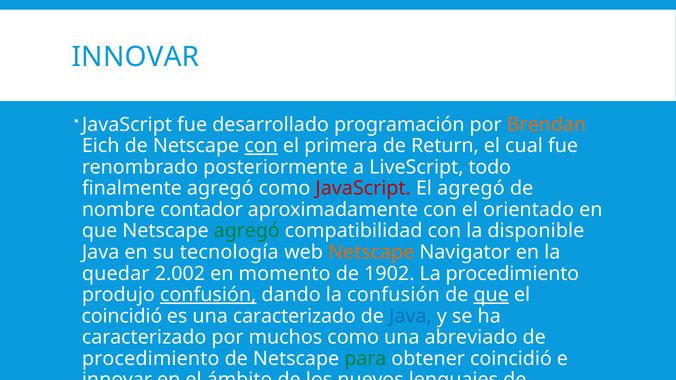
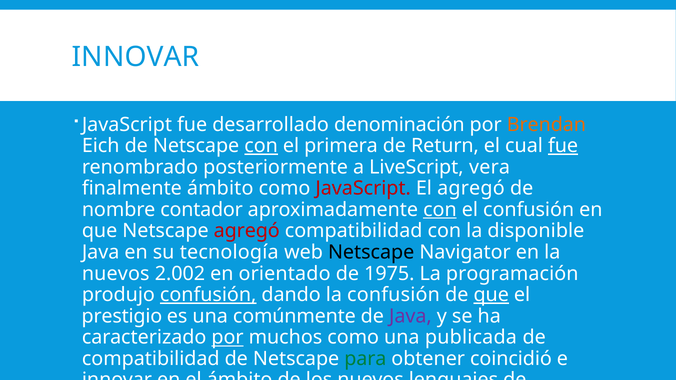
desarrollado programación: programación -> denominación (399, 125)
fue underline: none -> present (563, 146)
todo: todo -> vera (490, 167)
finalmente agregó: agregó -> ámbito (220, 189)
con underline: none -> present (440, 210)
el orientado: orientado -> confusión (529, 210)
agregó colour: green -> red (247, 231)
Netscape colour: orange -> black (371, 252)
quedar: quedar -> nuevos (116, 274)
momento: momento -> orientado (285, 274)
1902: 1902 -> 1975 (389, 274)
La procedimiento: procedimiento -> programación (512, 274)
coincidió: coincidió -> prestigio (122, 316)
una caracterizado: caracterizado -> comúnmente (294, 316)
Java colour: blue -> purple (410, 316)
por underline: none -> present (227, 338)
abreviado: abreviado -> publicada (471, 338)
procedimiento: procedimiento -> compatibilidad (151, 359)
